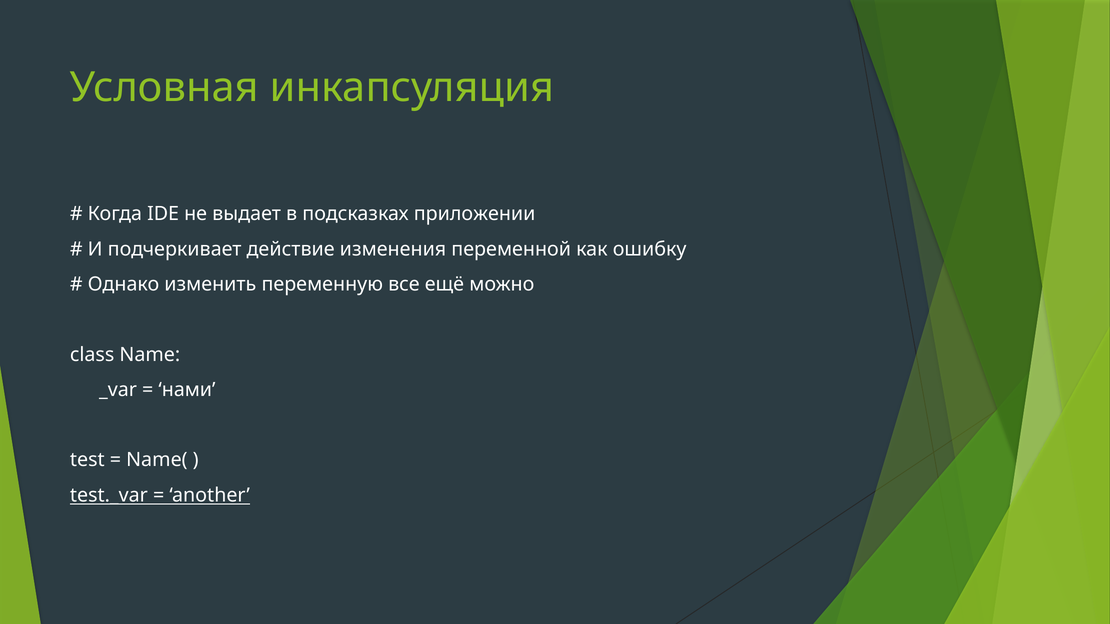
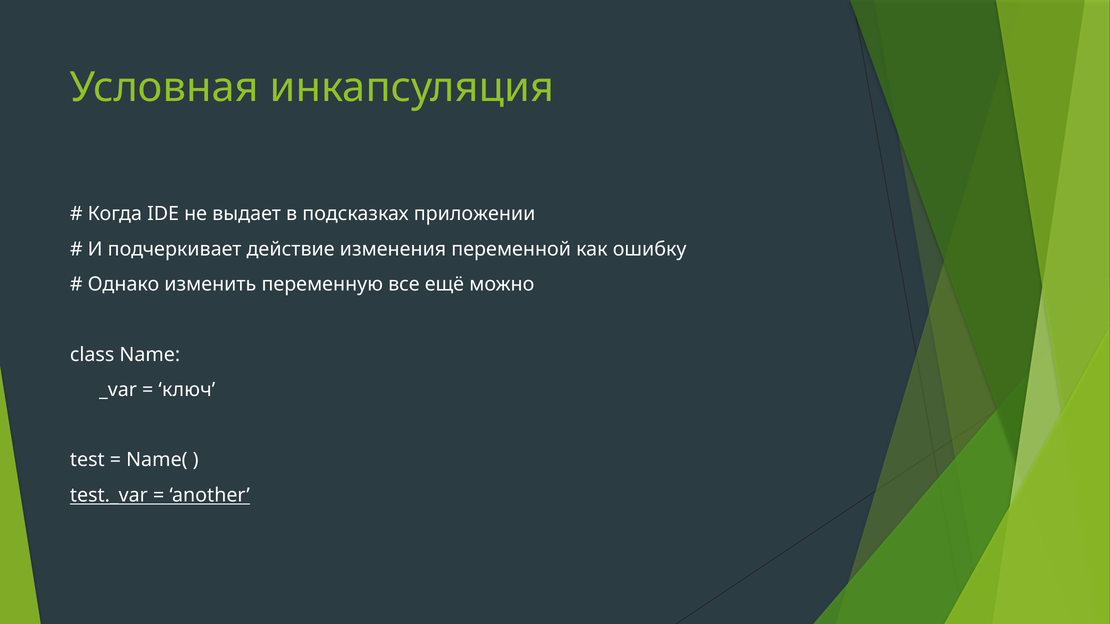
нами: нами -> ключ (187, 390)
